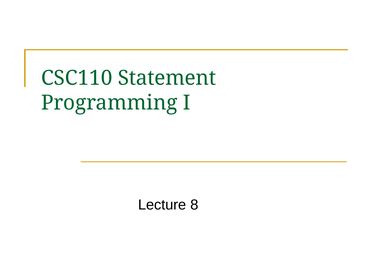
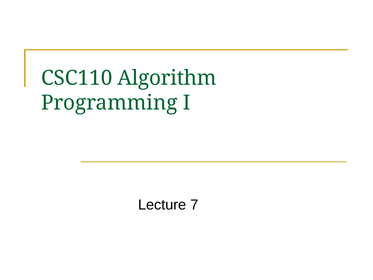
Statement: Statement -> Algorithm (167, 78)
8: 8 -> 7 (194, 205)
